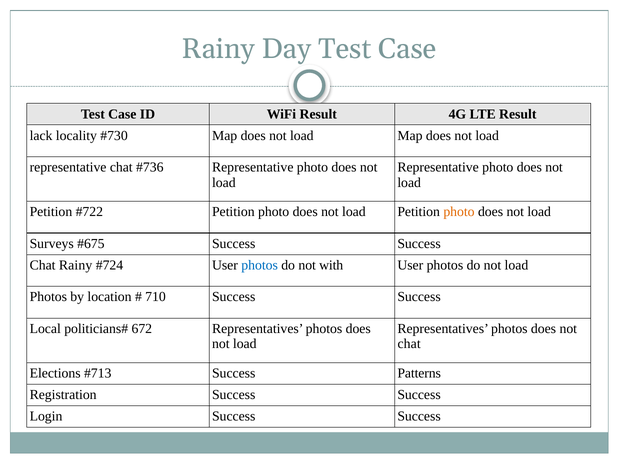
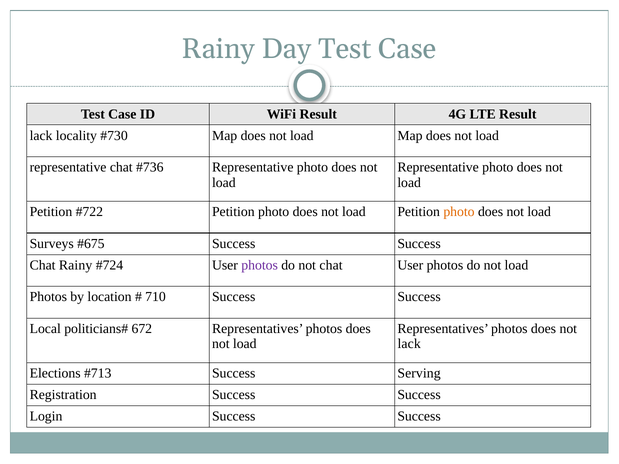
photos colour: blue -> purple (260, 265)
not with: with -> chat (331, 265)
chat: chat -> lack (409, 344)
Patterns: Patterns -> Serving (419, 373)
